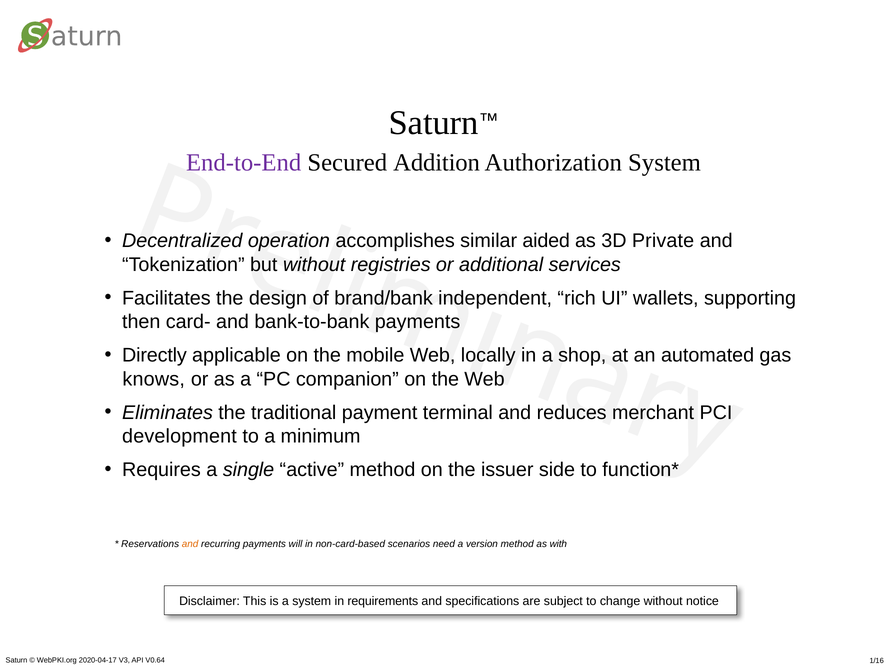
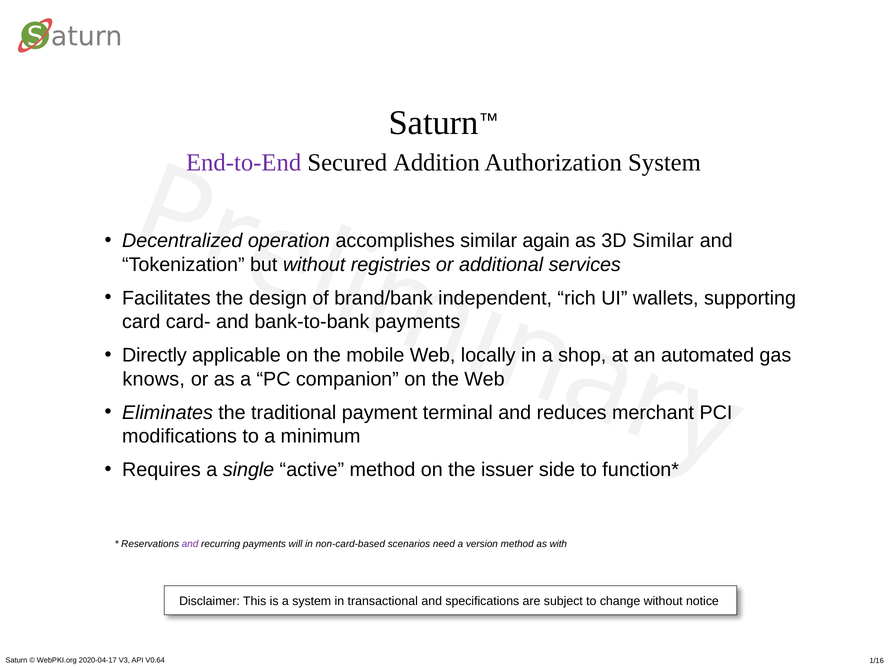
aided: aided -> again (546, 241)
3D Private: Private -> Similar (663, 241)
then: then -> card (141, 322)
development: development -> modifications (180, 436)
and colour: orange -> purple (190, 544)
requirements: requirements -> transactional (383, 601)
